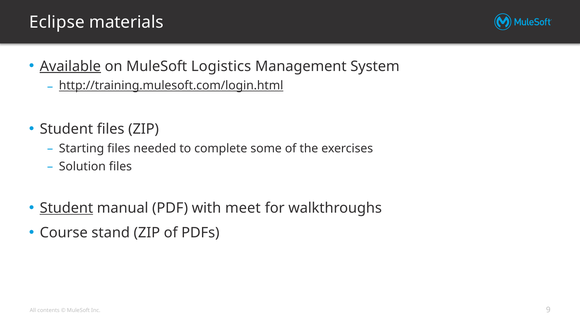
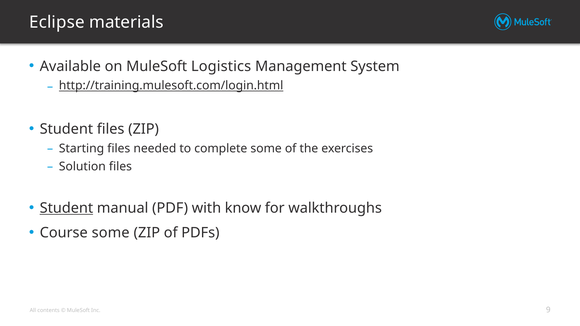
Available underline: present -> none (70, 66)
meet: meet -> know (243, 208)
Course stand: stand -> some (111, 233)
